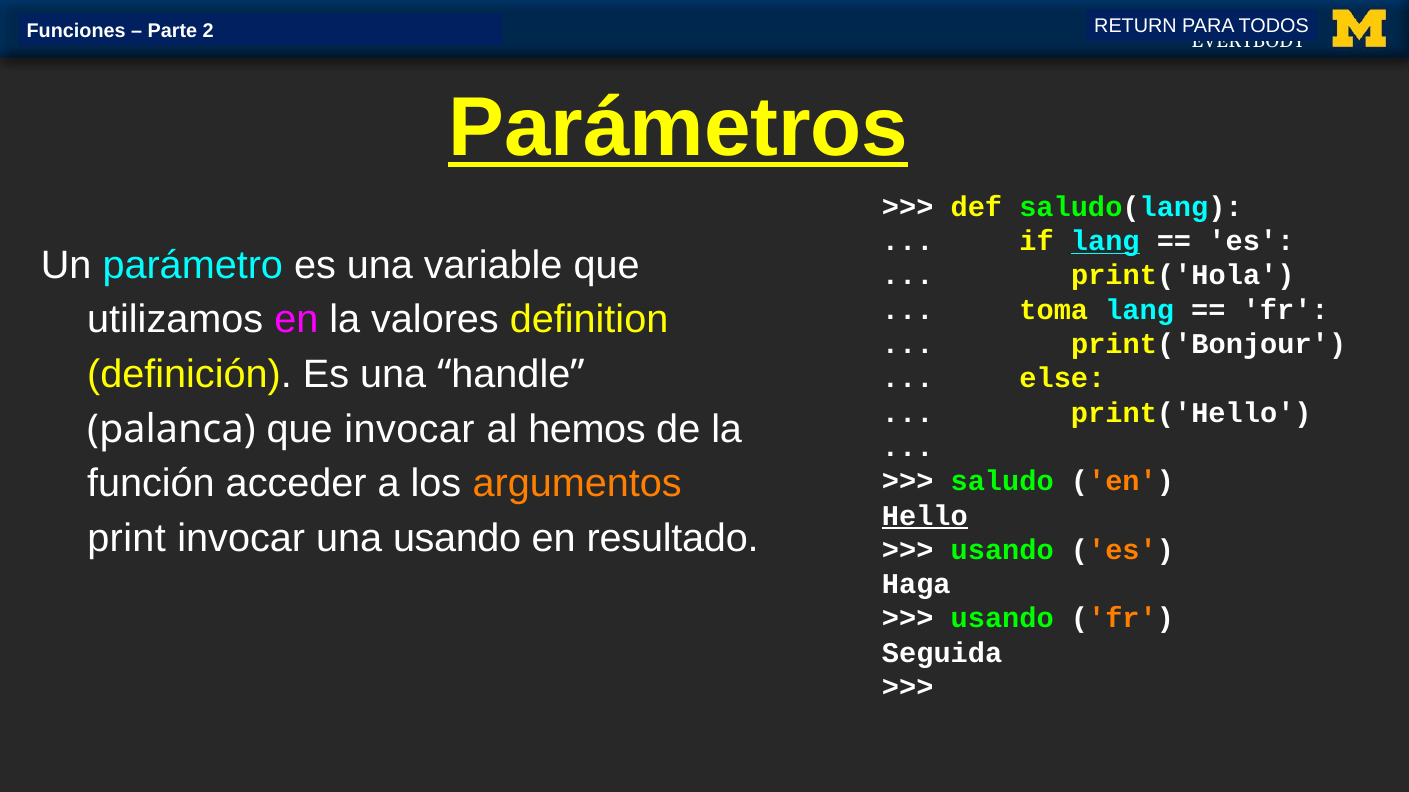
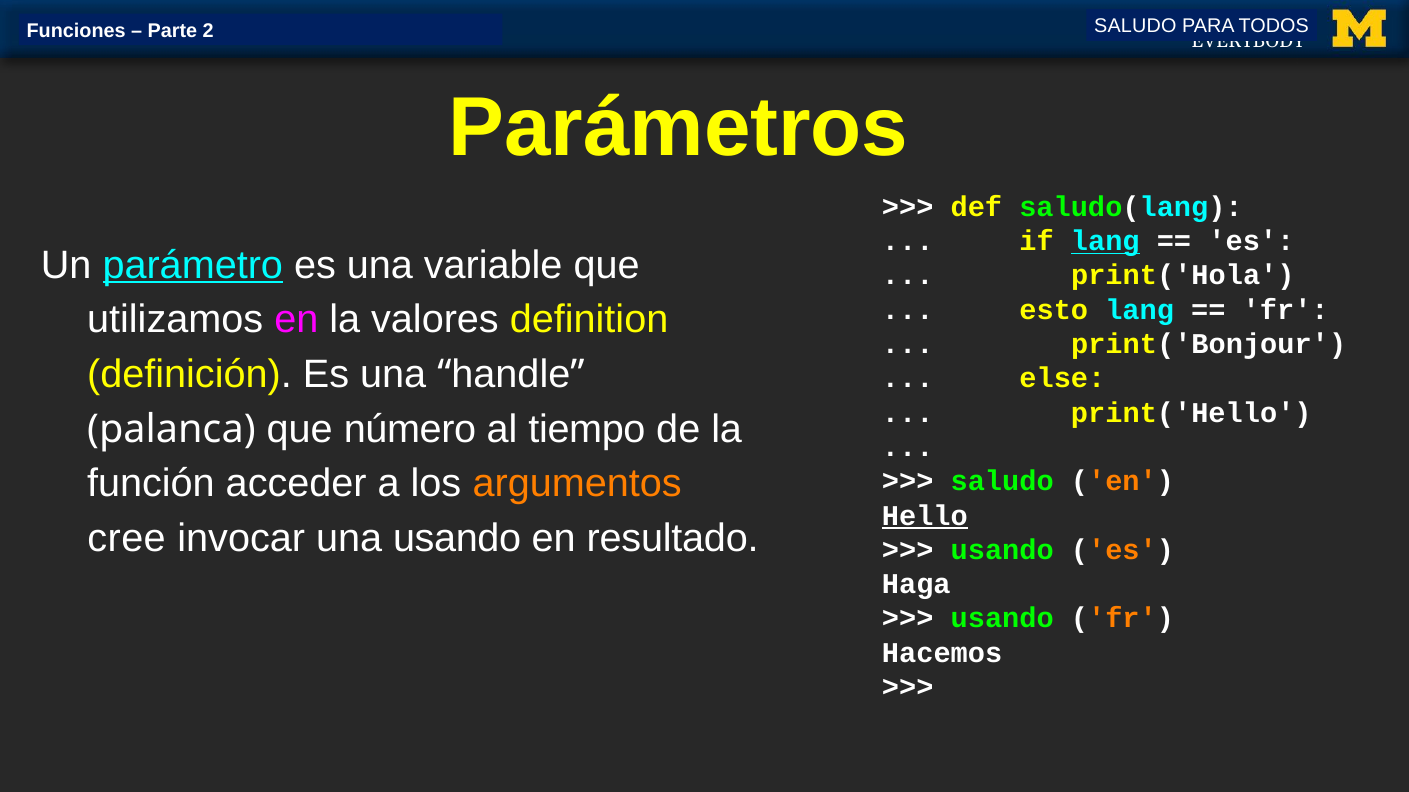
RETURN: RETURN -> SALUDO (1135, 26)
Parámetros underline: present -> none (678, 129)
parámetro underline: none -> present (193, 265)
toma: toma -> esto (1054, 310)
que invocar: invocar -> número (410, 429)
hemos: hemos -> tiempo (587, 429)
print: print -> cree (127, 539)
Seguida: Seguida -> Hacemos (942, 653)
